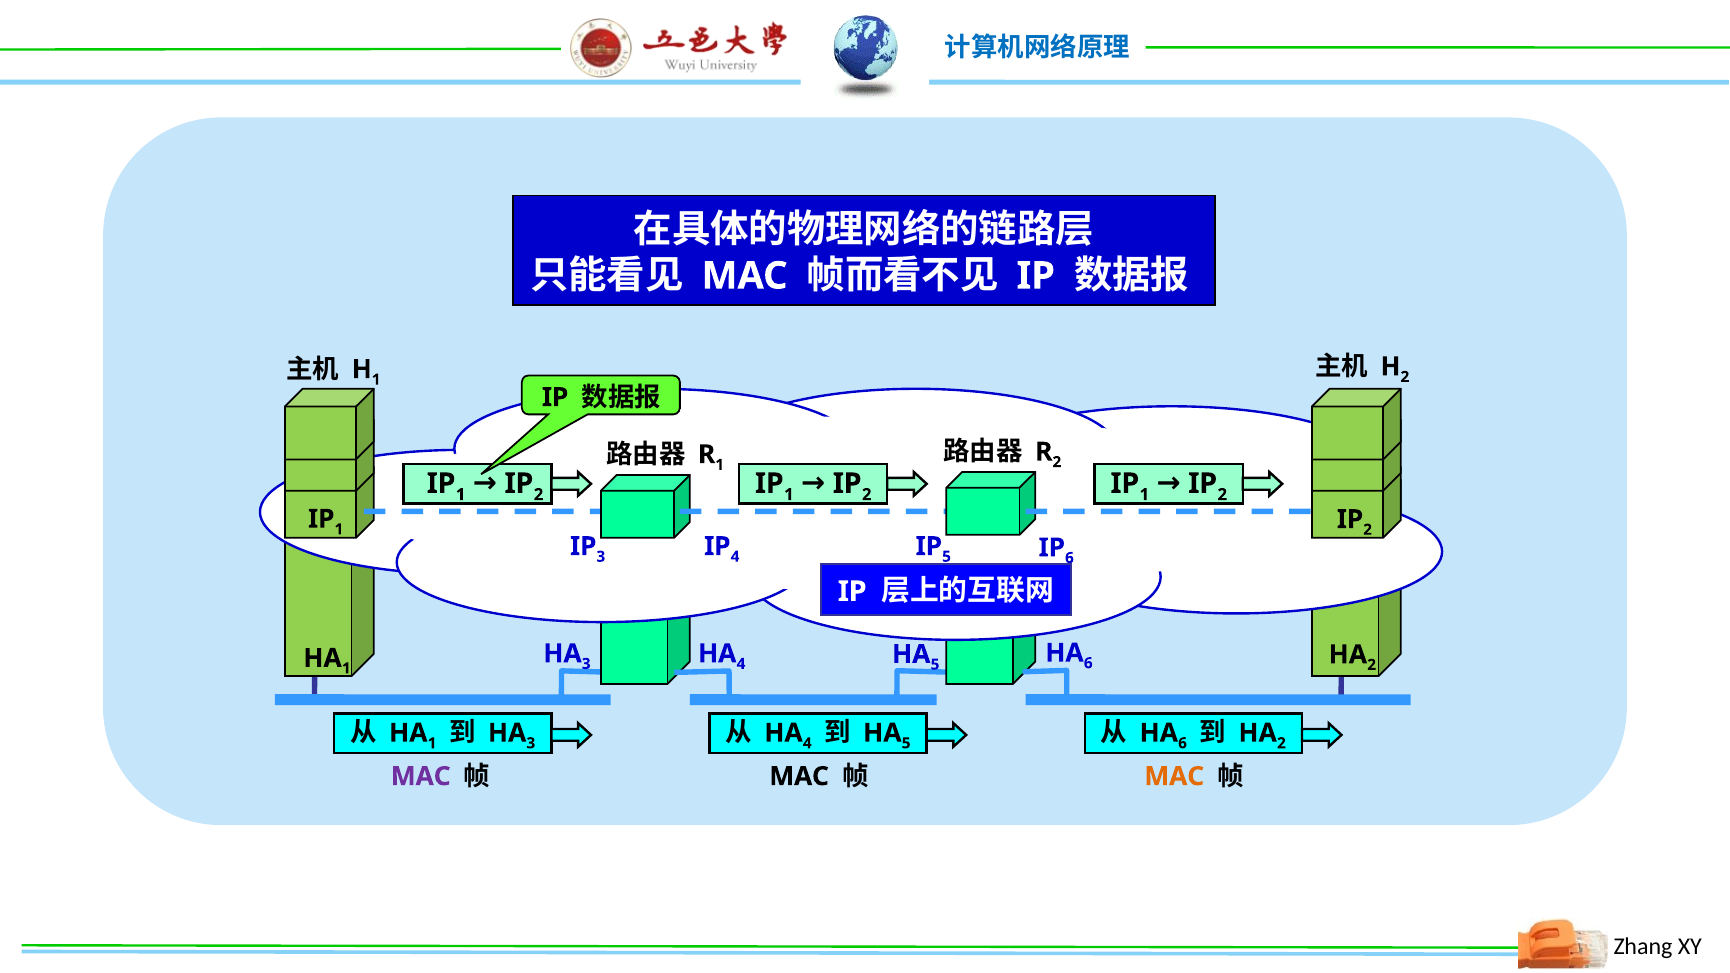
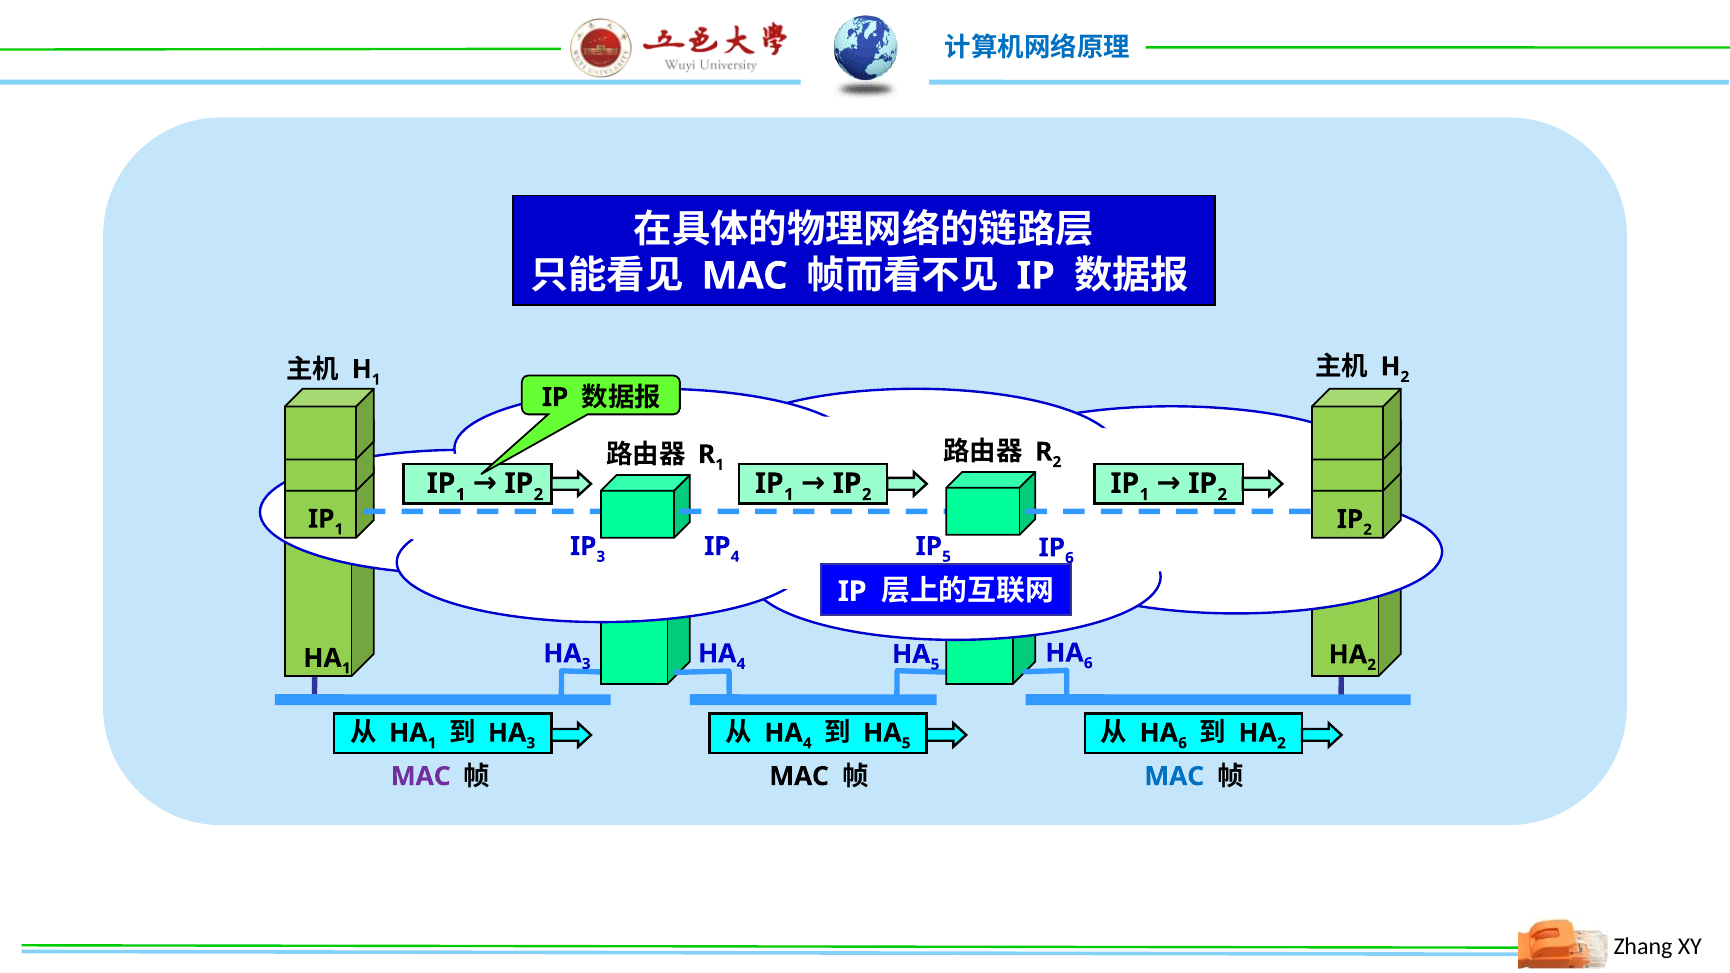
MAC colour: orange -> blue (1174, 777)
